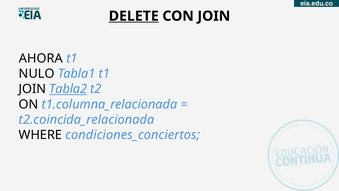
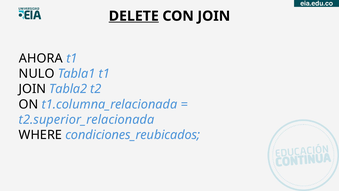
Tabla2 underline: present -> none (68, 89)
t2.coincida_relacionada: t2.coincida_relacionada -> t2.superior_relacionada (87, 119)
condiciones_conciertos: condiciones_conciertos -> condiciones_reubicados (133, 135)
